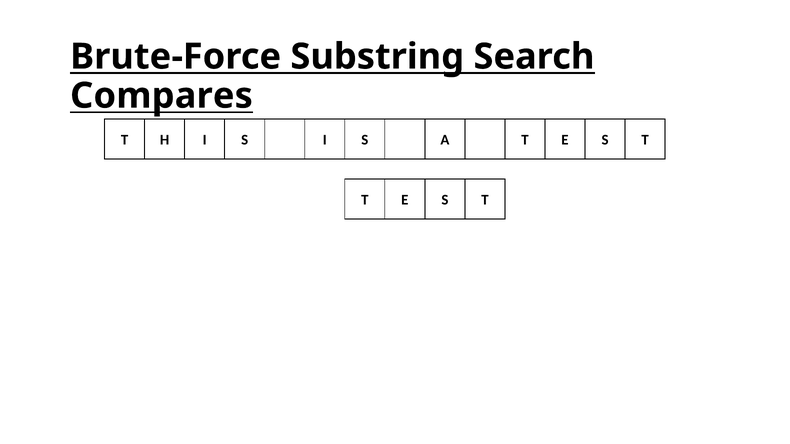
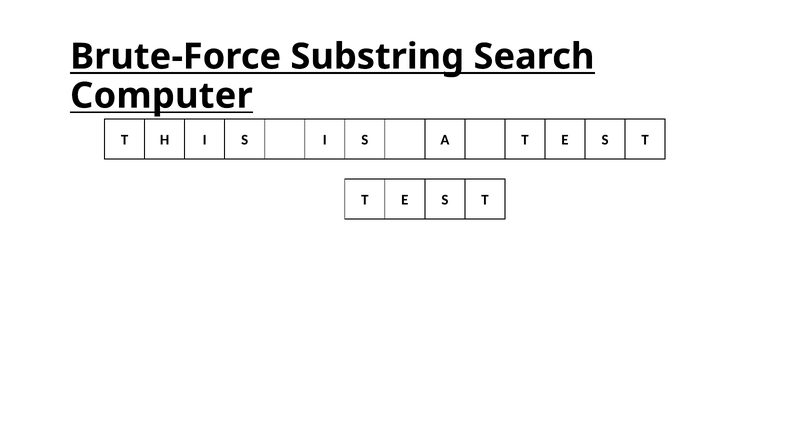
Compares: Compares -> Computer (161, 96)
